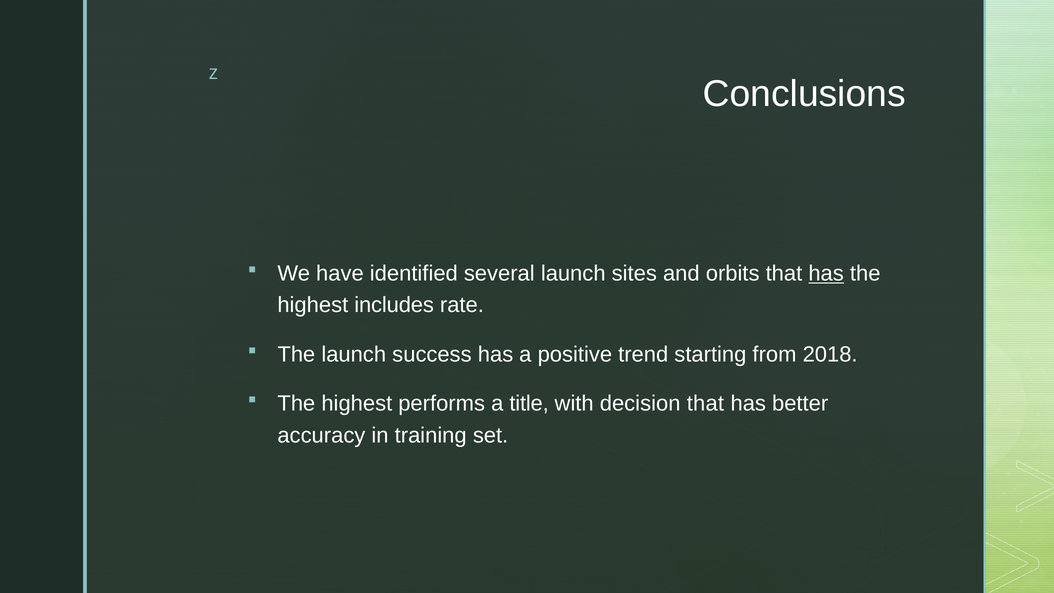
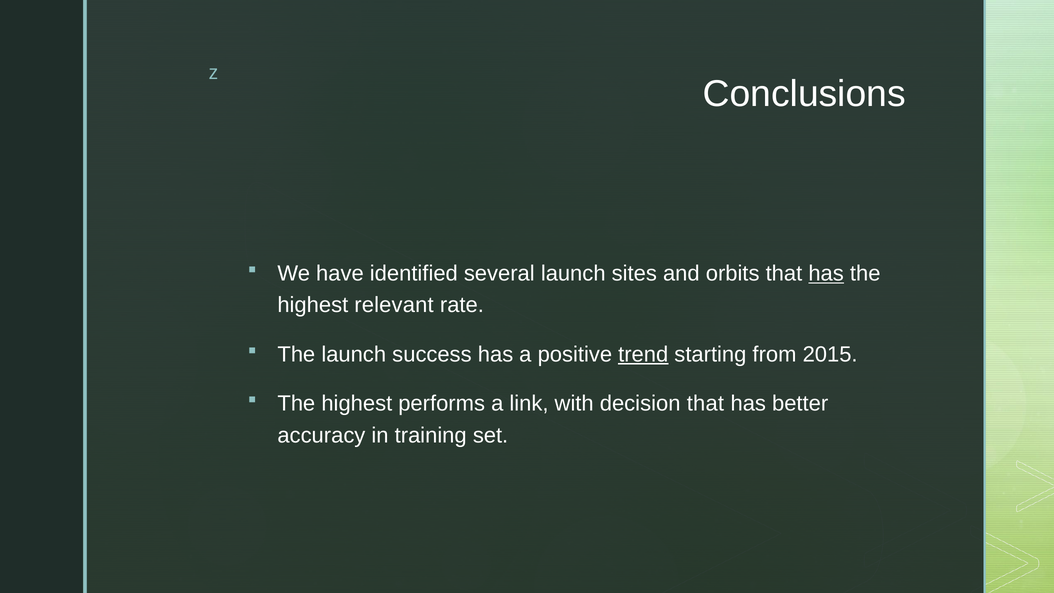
includes: includes -> relevant (394, 305)
trend underline: none -> present (643, 354)
2018: 2018 -> 2015 (830, 354)
title: title -> link (529, 404)
